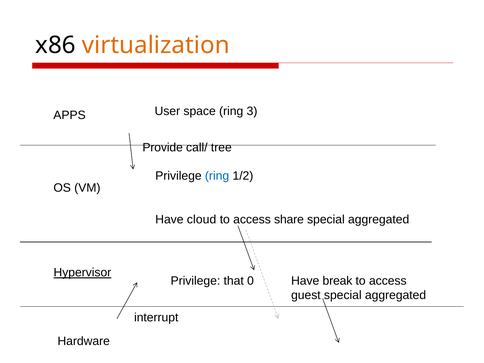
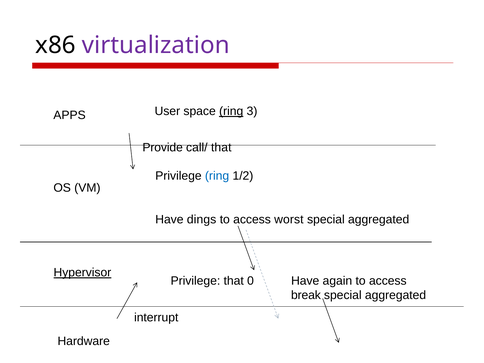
virtualization colour: orange -> purple (156, 45)
ring underline: none -> present (231, 111)
call/ tree: tree -> that (221, 148)
cloud: cloud -> dings (202, 219)
share: share -> worst (289, 219)
break: break -> again (337, 281)
guest: guest -> break (306, 295)
